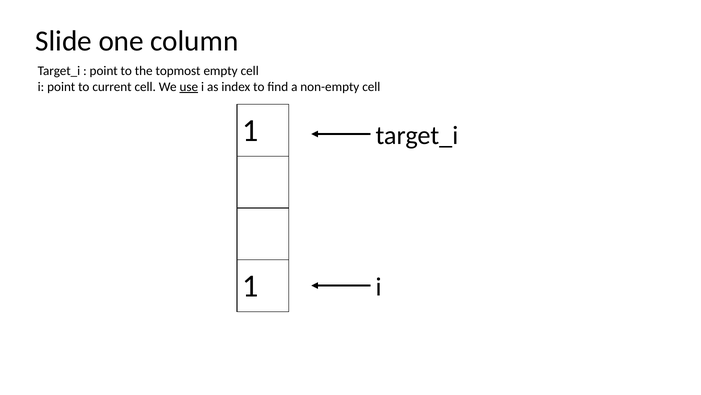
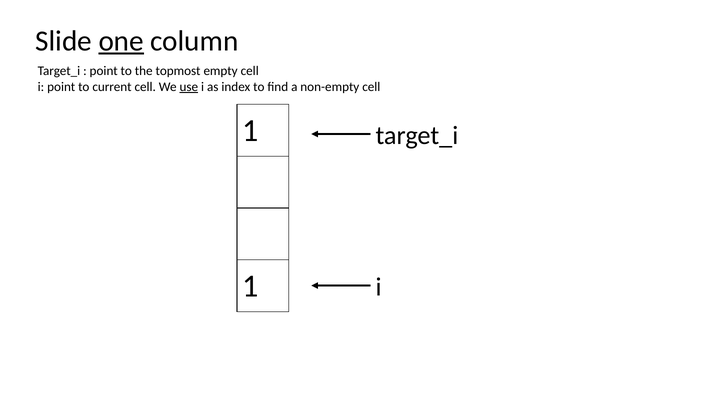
one underline: none -> present (121, 41)
